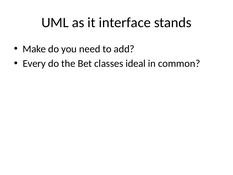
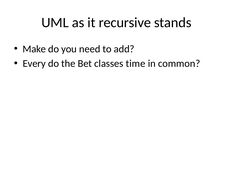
interface: interface -> recursive (125, 23)
ideal: ideal -> time (136, 63)
